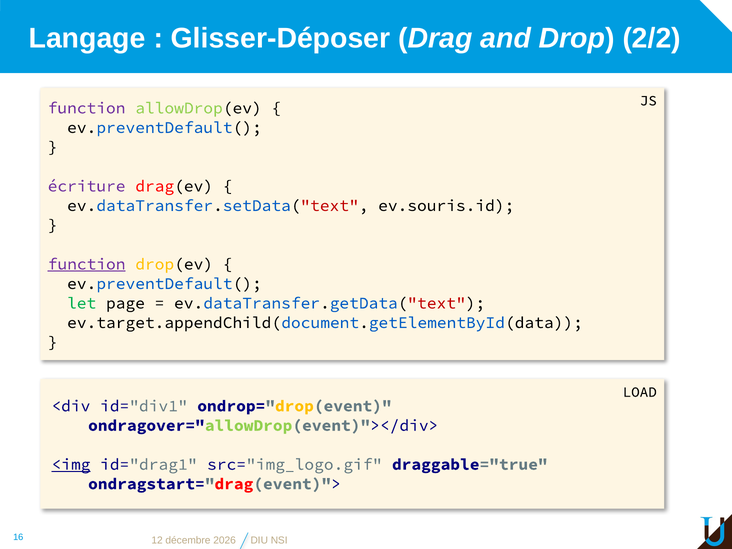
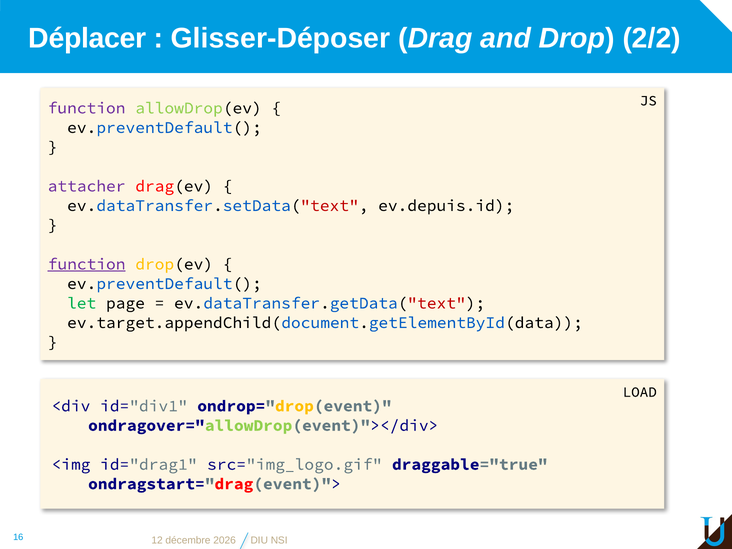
Langage: Langage -> Déplacer (87, 39)
écriture: écriture -> attacher (87, 186)
ev.souris.id: ev.souris.id -> ev.depuis.id (446, 206)
<img underline: present -> none (71, 464)
